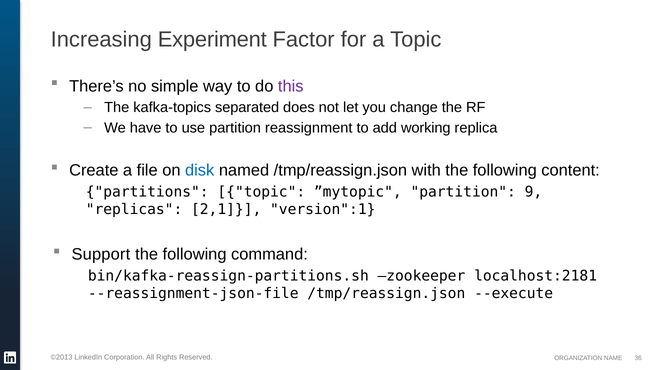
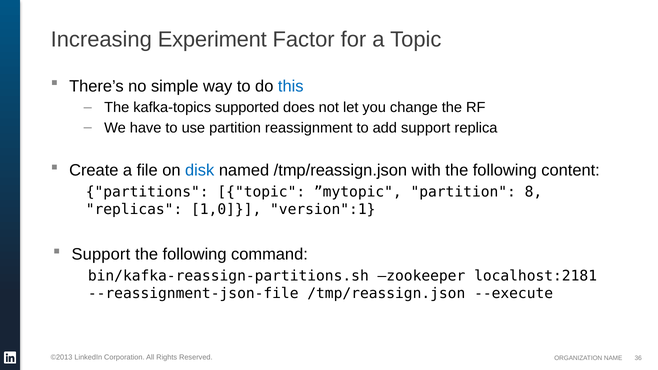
this colour: purple -> blue (291, 86)
separated: separated -> supported (247, 108)
add working: working -> support (426, 128)
9: 9 -> 8 (533, 192)
2,1: 2,1 -> 1,0 (226, 210)
